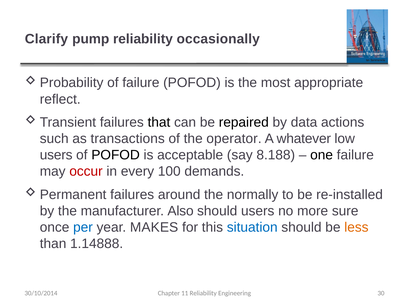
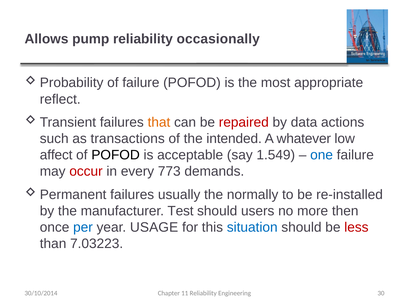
Clarify: Clarify -> Allows (46, 39)
that colour: black -> orange (159, 122)
repaired colour: black -> red (244, 122)
operator: operator -> intended (234, 139)
users: users -> affect (56, 155)
8.188: 8.188 -> 1.549 (276, 155)
one colour: black -> blue (322, 155)
100: 100 -> 773 (169, 171)
around: around -> usually (179, 195)
Also: Also -> Test (181, 211)
sure: sure -> then (345, 211)
MAKES: MAKES -> USAGE (154, 227)
less colour: orange -> red (356, 227)
1.14888: 1.14888 -> 7.03223 (97, 244)
